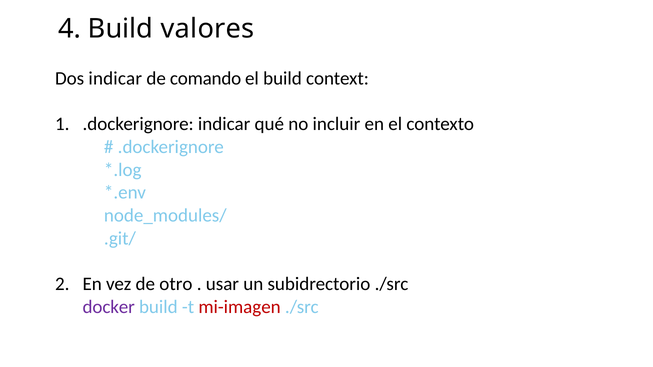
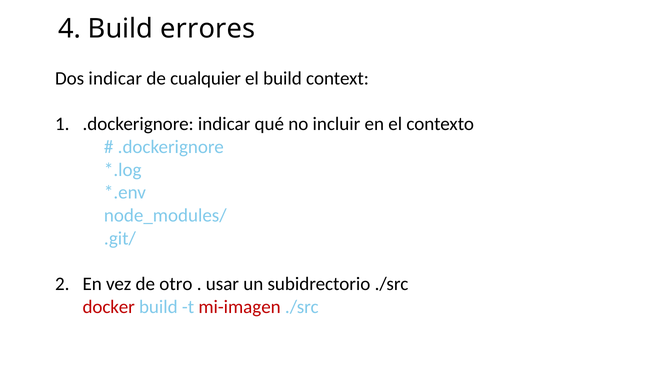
valores: valores -> errores (208, 29)
comando: comando -> cualquier (206, 78)
docker colour: purple -> red (109, 307)
